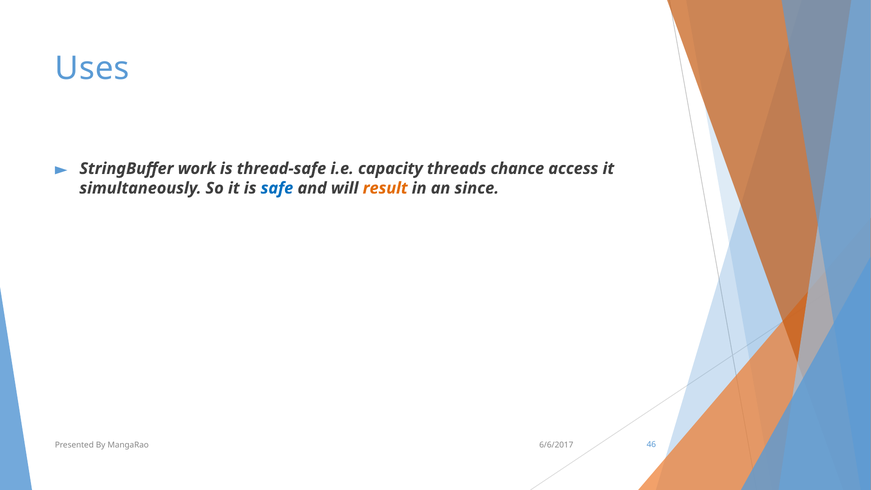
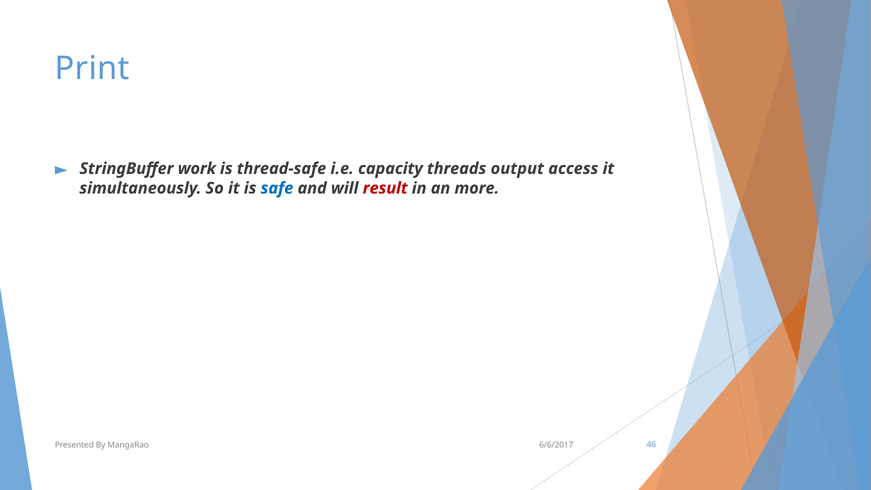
Uses: Uses -> Print (92, 69)
chance: chance -> output (517, 169)
result colour: orange -> red (385, 188)
since: since -> more (477, 188)
